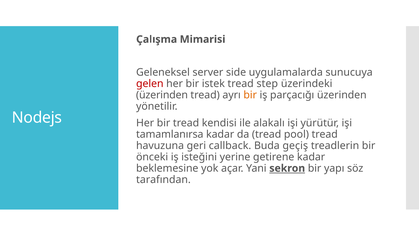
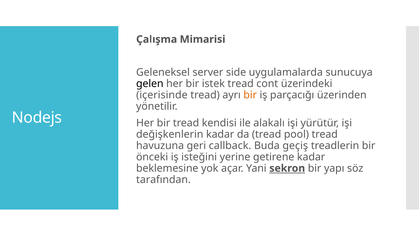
gelen colour: red -> black (150, 84)
step: step -> cont (267, 84)
üzerinden: üzerinden -> içerisinde (162, 95)
tamamlanırsa: tamamlanırsa -> değişkenlerin (170, 134)
